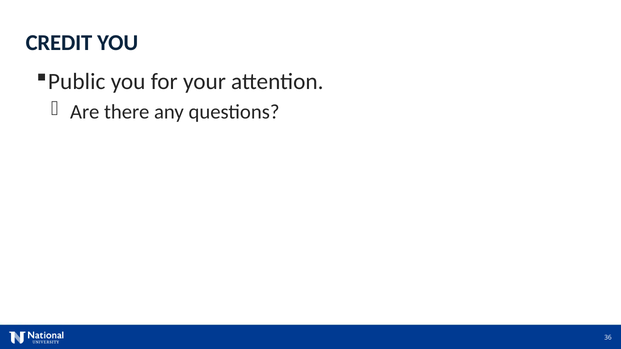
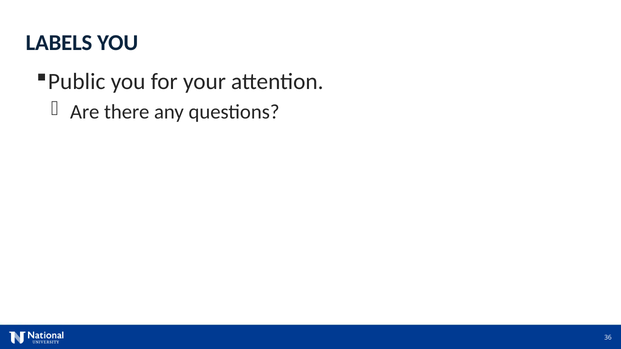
CREDIT: CREDIT -> LABELS (59, 43)
